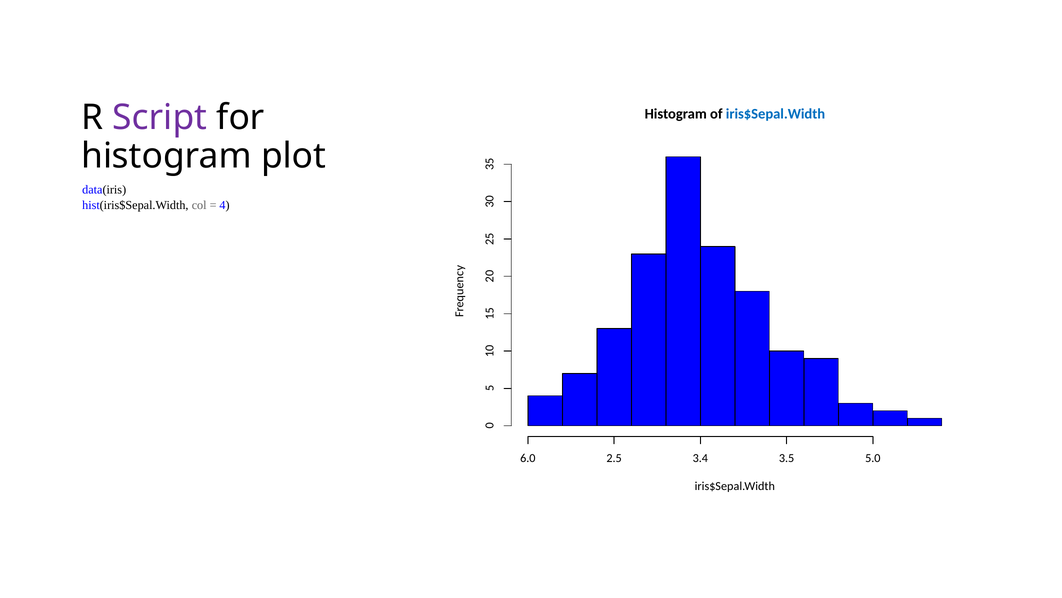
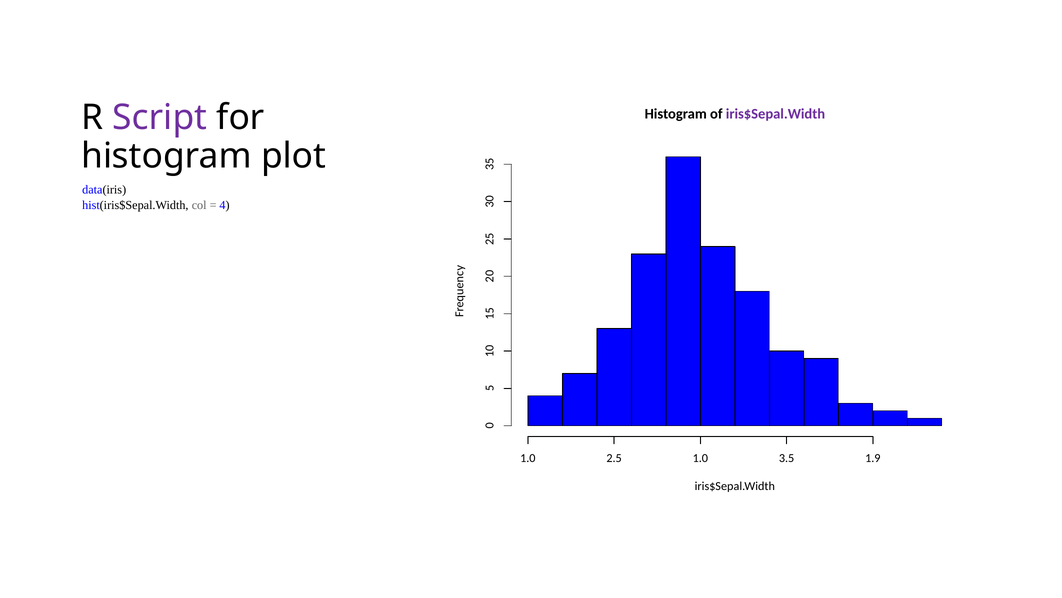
iris$Sepal.Width colour: blue -> purple (775, 114)
6.0: 6.0 -> 1.0 (528, 458)
2.5 3.4: 3.4 -> 1.0 (700, 458)
5.0: 5.0 -> 1.9 (873, 458)
